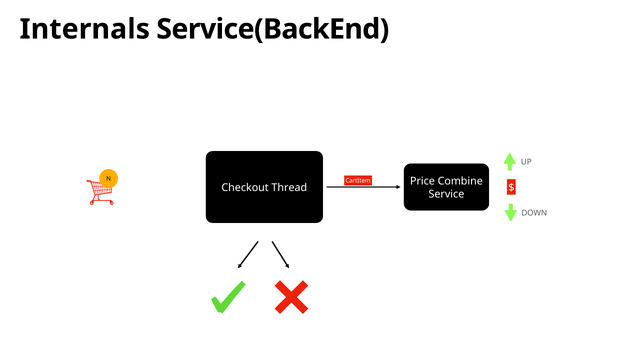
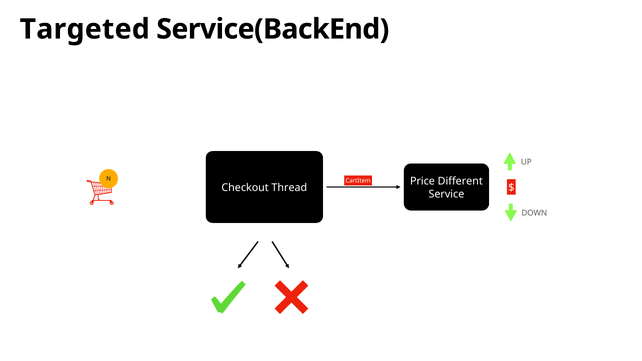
Internals: Internals -> Targeted (85, 29)
Combine: Combine -> Different (460, 181)
